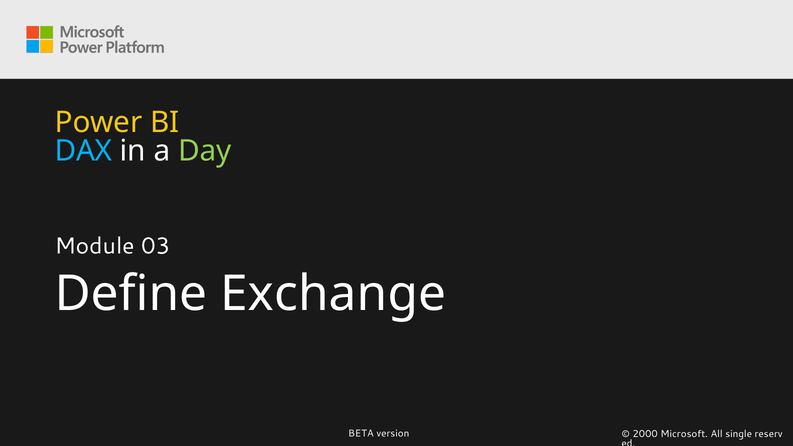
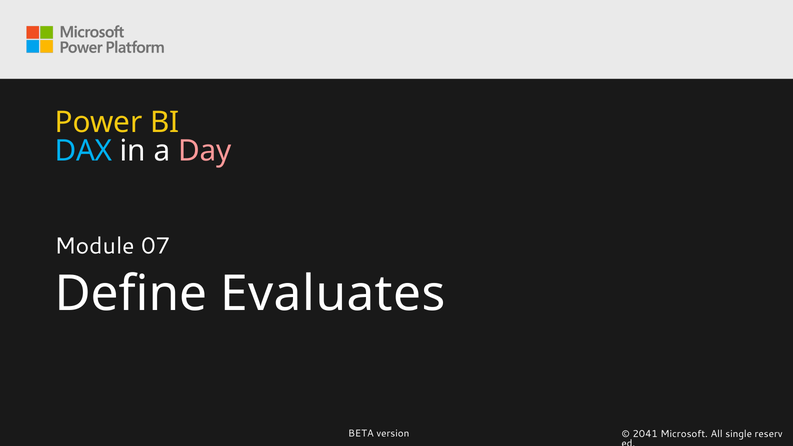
Day colour: light green -> pink (205, 151)
03: 03 -> 07 (156, 246)
Exchange: Exchange -> Evaluates (333, 294)
2000: 2000 -> 2041 (645, 434)
